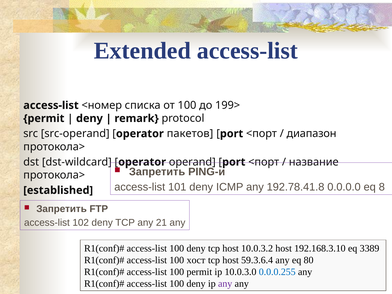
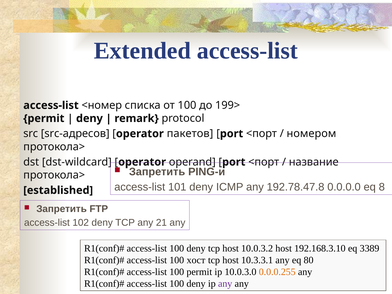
src-operand: src-operand -> src-адресов (75, 134)
диапазон: диапазон -> номером (311, 134)
192.78.41.8: 192.78.41.8 -> 192.78.47.8 (296, 187)
59.3.6.4: 59.3.6.4 -> 10.3.3.1 (257, 260)
0.0.0.255 colour: blue -> orange (277, 272)
